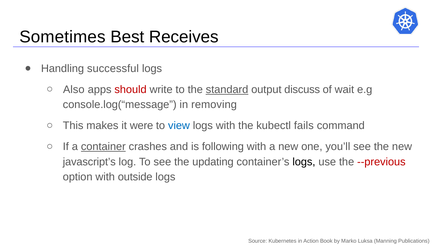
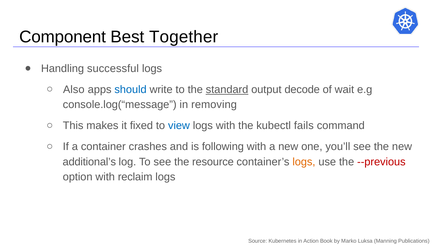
Sometimes: Sometimes -> Component (63, 37)
Receives: Receives -> Together (184, 37)
should colour: red -> blue (131, 90)
discuss: discuss -> decode (302, 90)
were: were -> fixed (141, 126)
container underline: present -> none (103, 147)
javascript’s: javascript’s -> additional’s (89, 162)
updating: updating -> resource (213, 162)
logs colour: black -> orange (304, 162)
outside: outside -> reclaim (135, 177)
